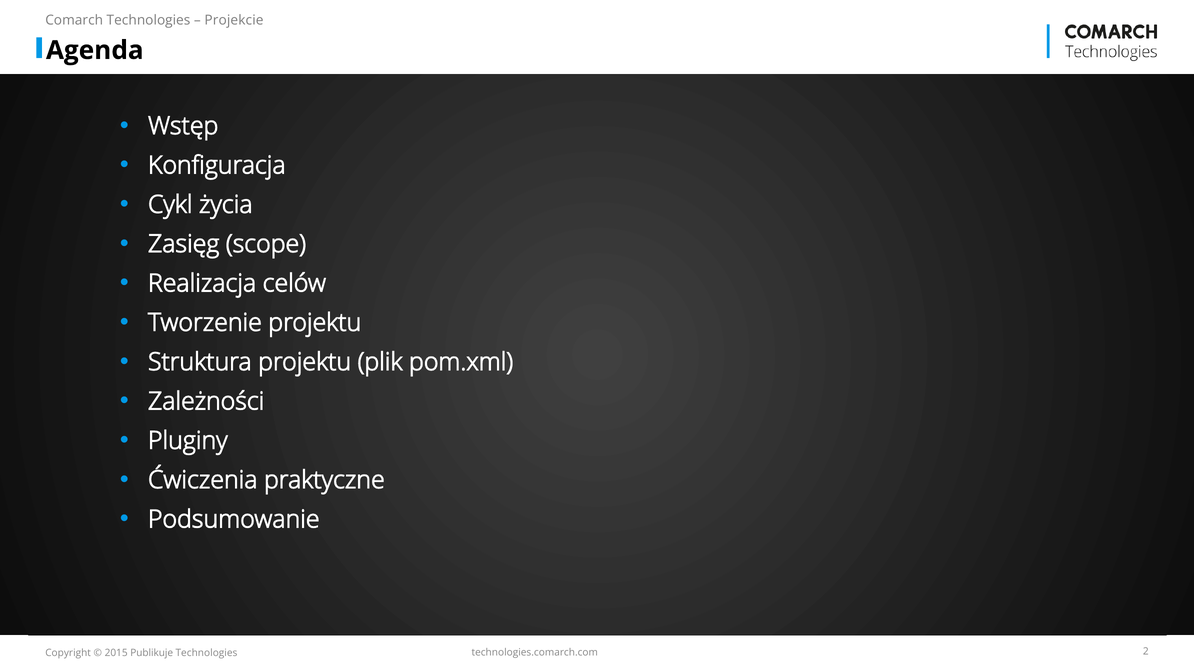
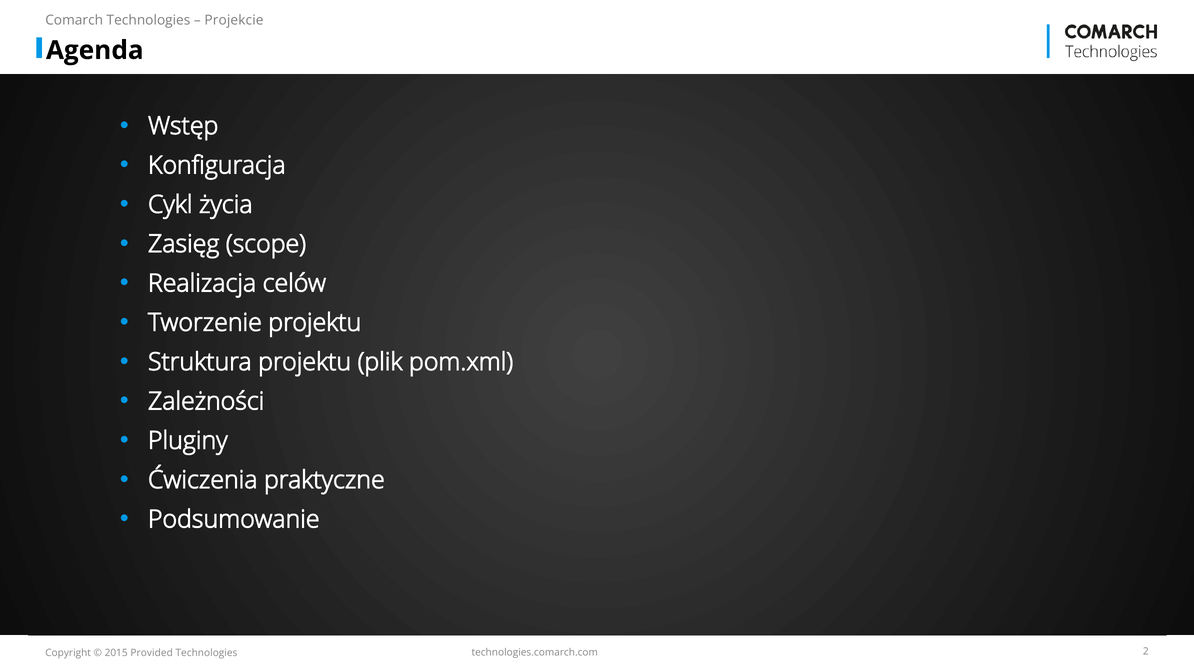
Publikuje: Publikuje -> Provided (152, 653)
